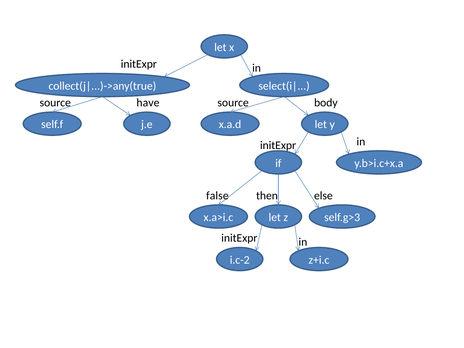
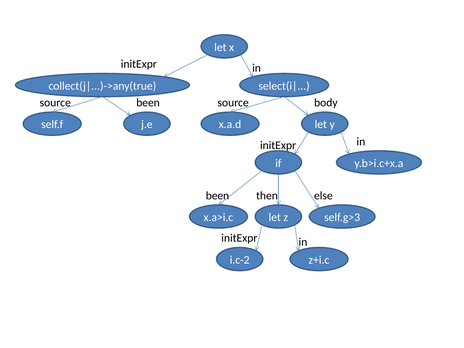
source have: have -> been (148, 103)
false: false -> been (217, 196)
